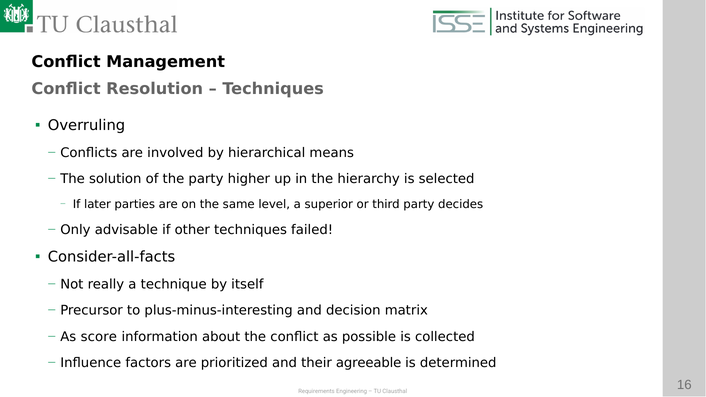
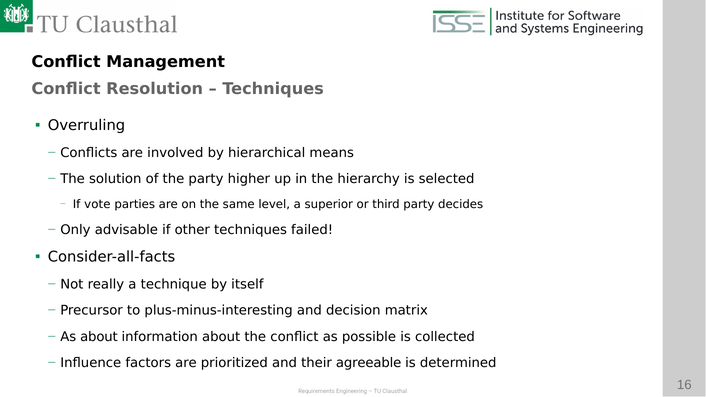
later: later -> vote (97, 204)
As score: score -> about (99, 337)
